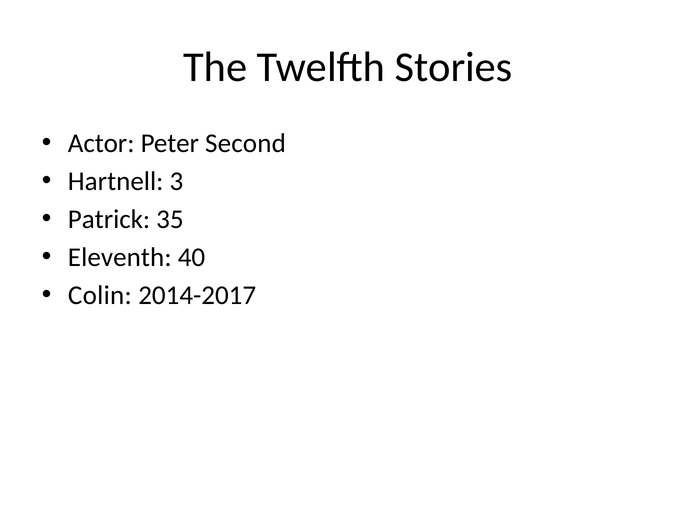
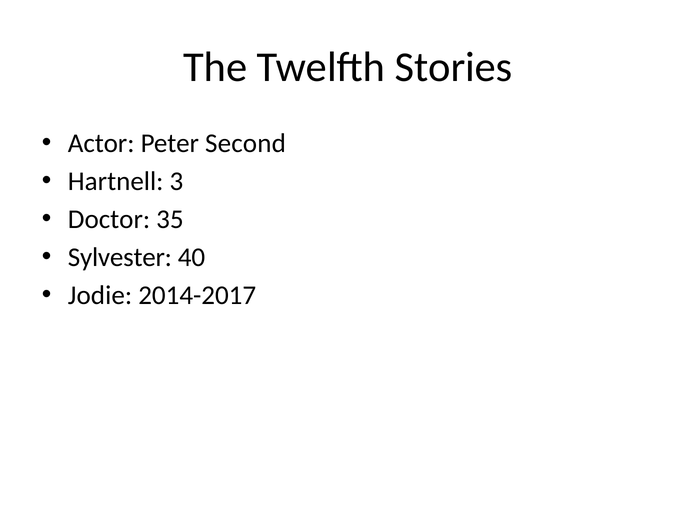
Patrick: Patrick -> Doctor (109, 219)
Eleventh: Eleventh -> Sylvester (120, 257)
Colin: Colin -> Jodie (100, 295)
